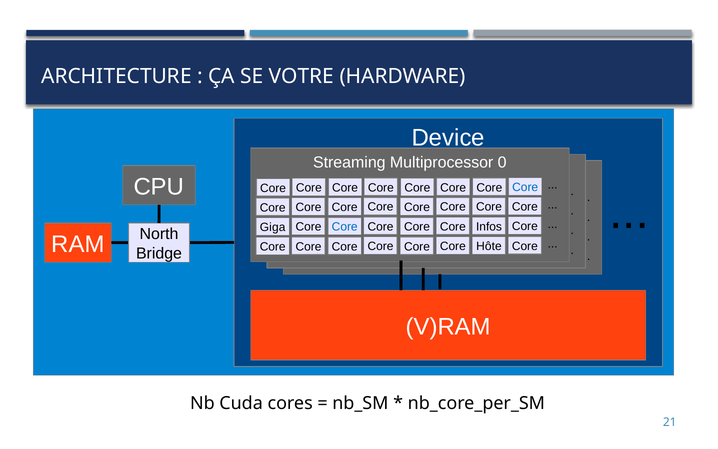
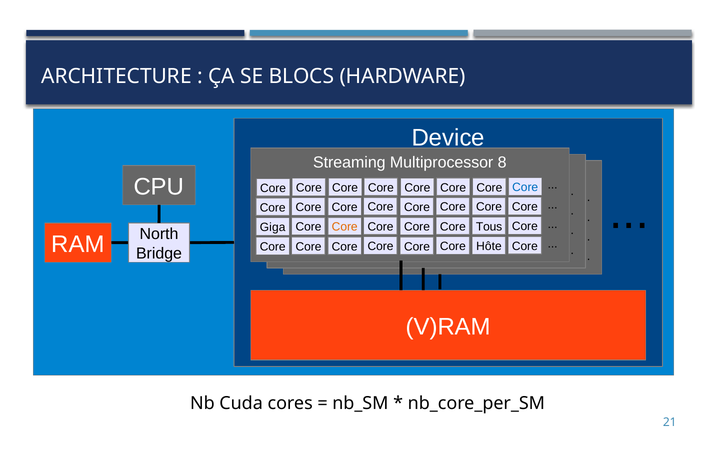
VOTRE: VOTRE -> BLOCS (301, 76)
0: 0 -> 8 (502, 162)
Infos: Infos -> Tous (489, 227)
Core colour: blue -> orange (345, 227)
